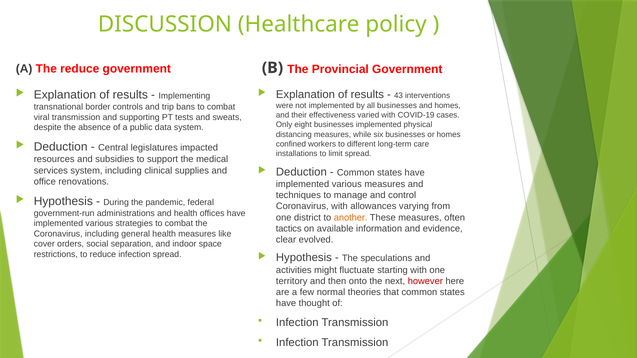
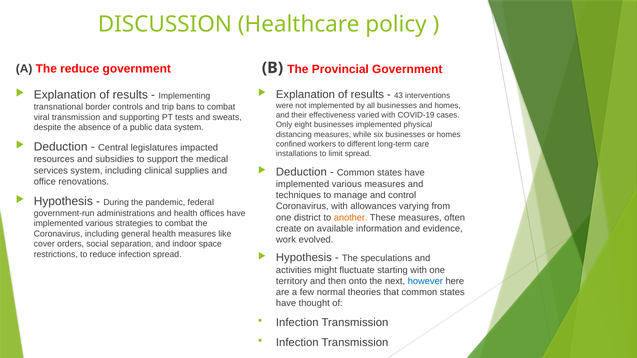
tactics: tactics -> create (289, 229)
clear: clear -> work (286, 240)
however colour: red -> blue (425, 281)
